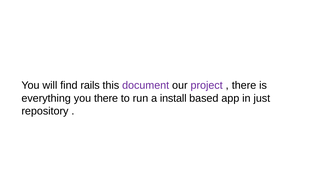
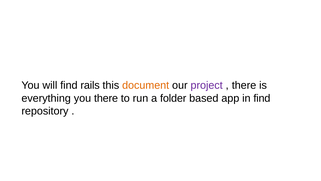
document colour: purple -> orange (146, 85)
install: install -> folder (173, 98)
in just: just -> find (262, 98)
